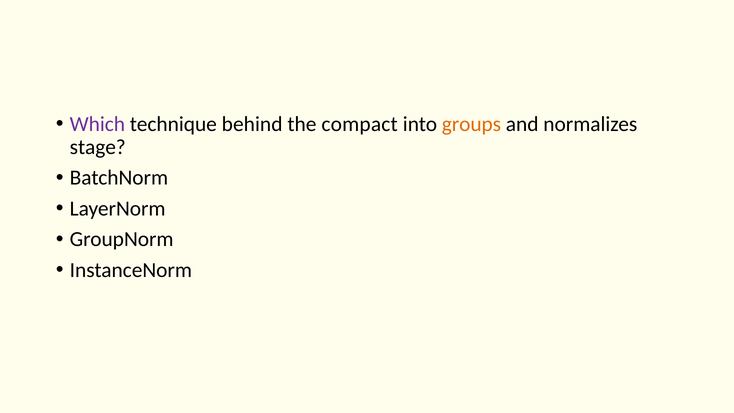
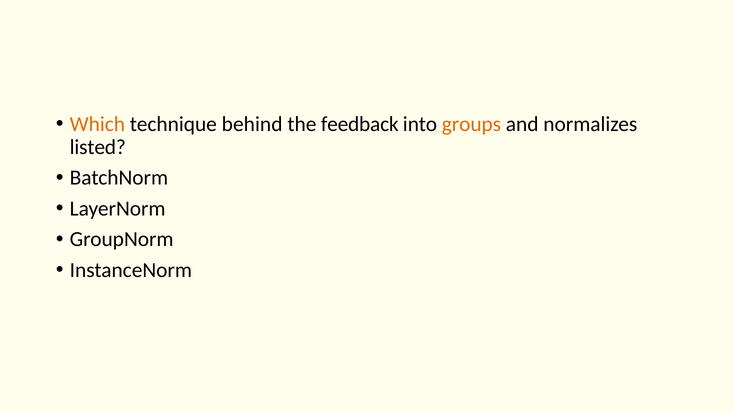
Which colour: purple -> orange (97, 124)
compact: compact -> feedback (360, 124)
stage: stage -> listed (98, 147)
